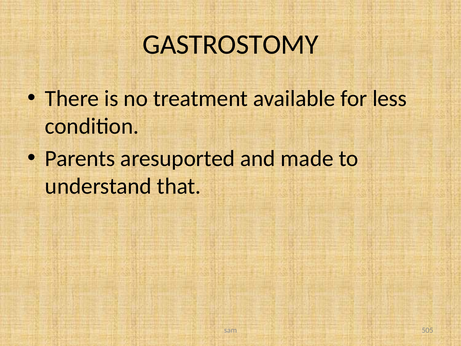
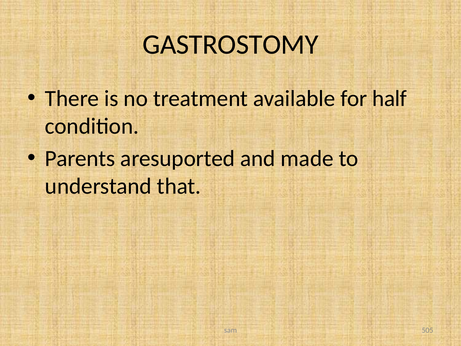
less: less -> half (390, 98)
